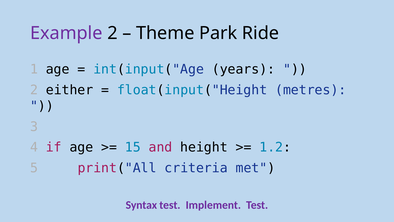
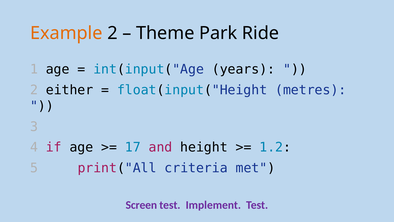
Example colour: purple -> orange (66, 33)
15: 15 -> 17 (133, 147)
Syntax: Syntax -> Screen (141, 205)
